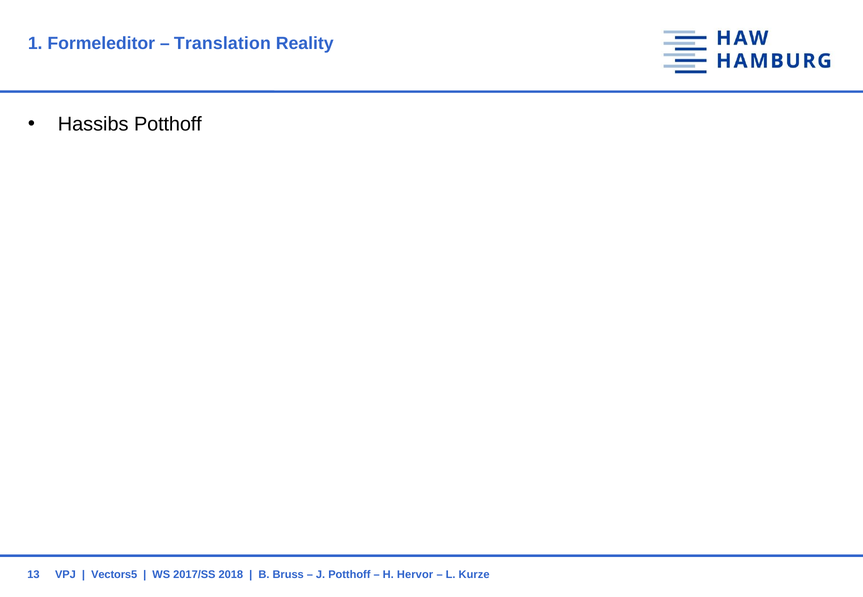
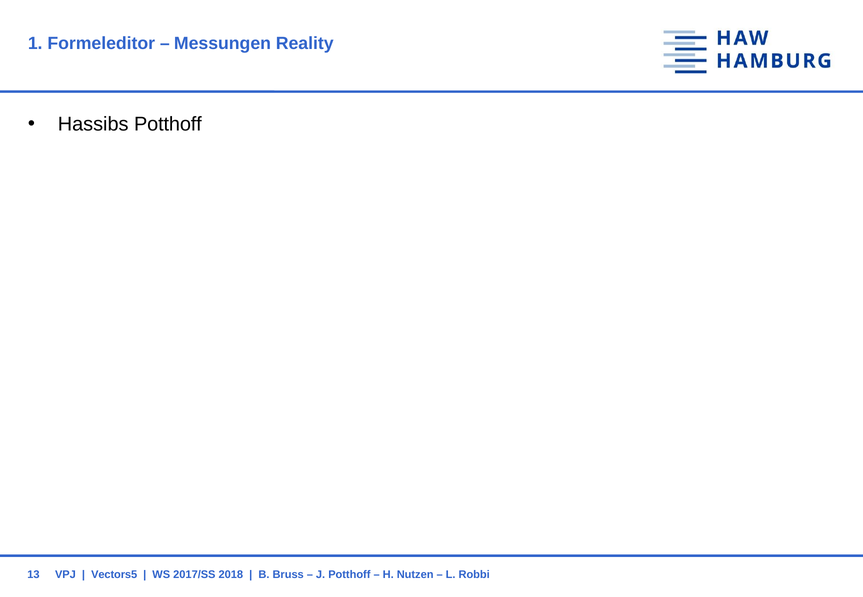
Translation: Translation -> Messungen (222, 43)
Hervor: Hervor -> Nutzen (415, 575)
Kurze: Kurze -> Robbi (474, 575)
